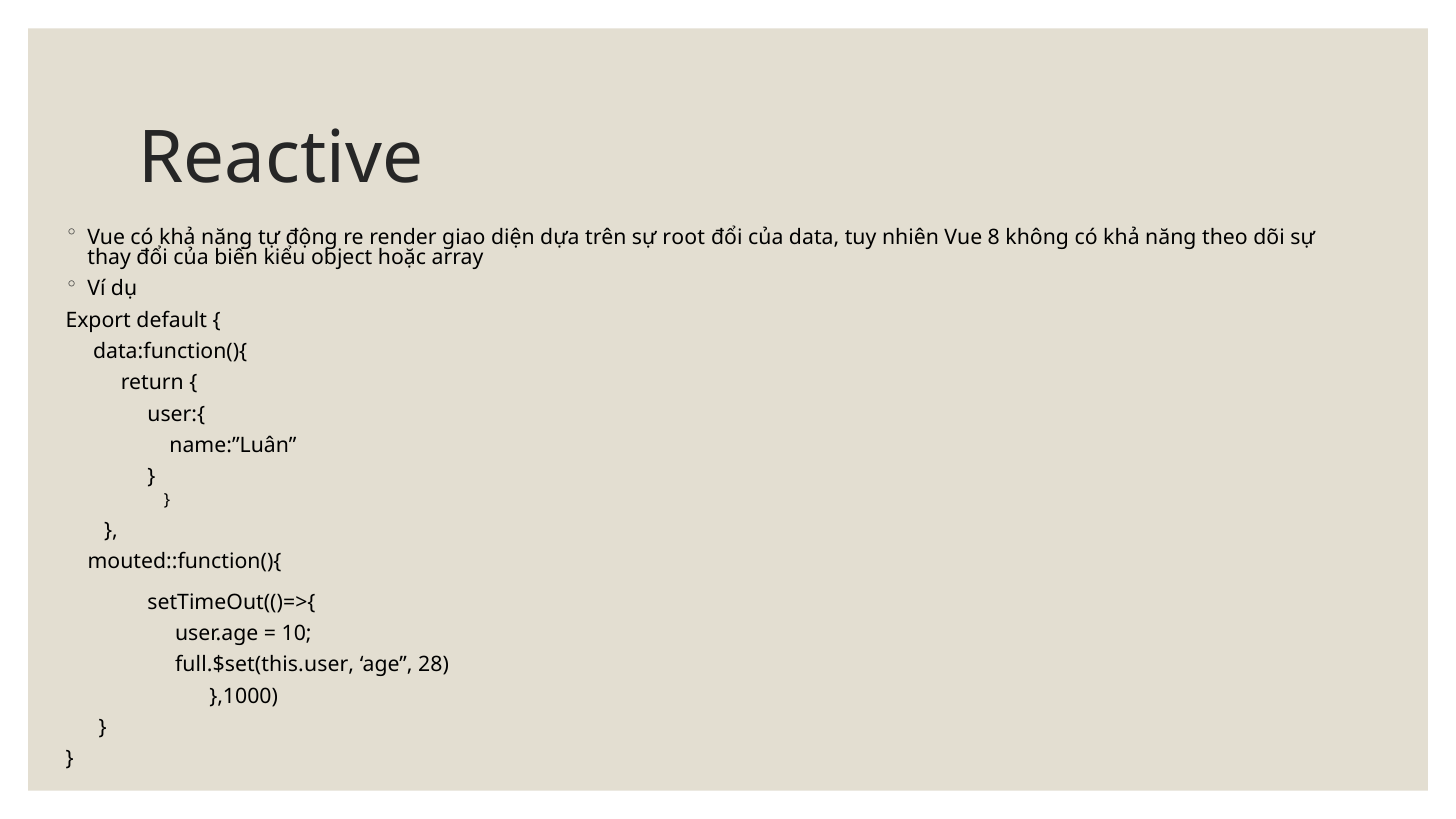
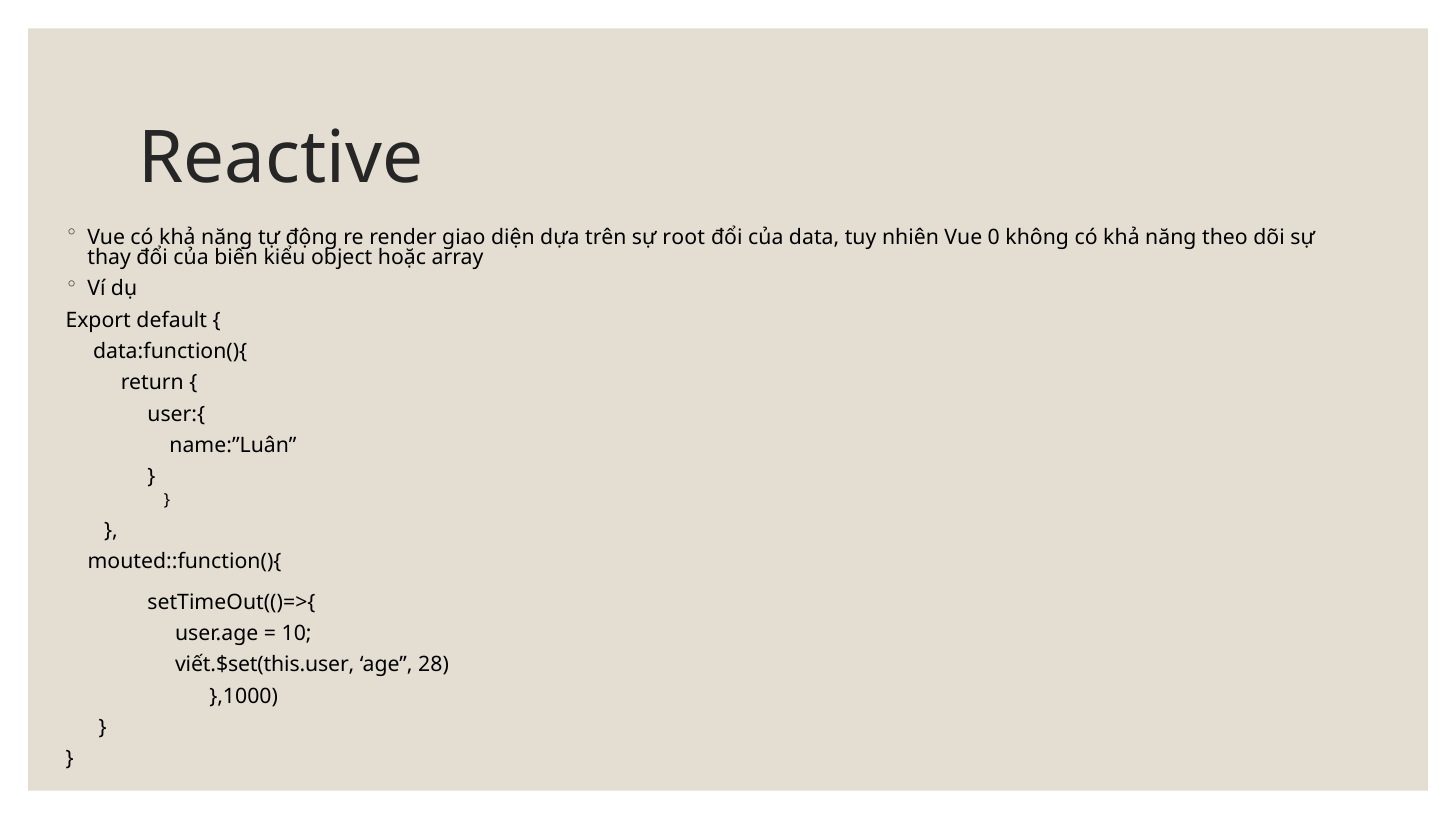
8: 8 -> 0 (994, 237)
full.$set(this.user: full.$set(this.user -> viết.$set(this.user (265, 665)
